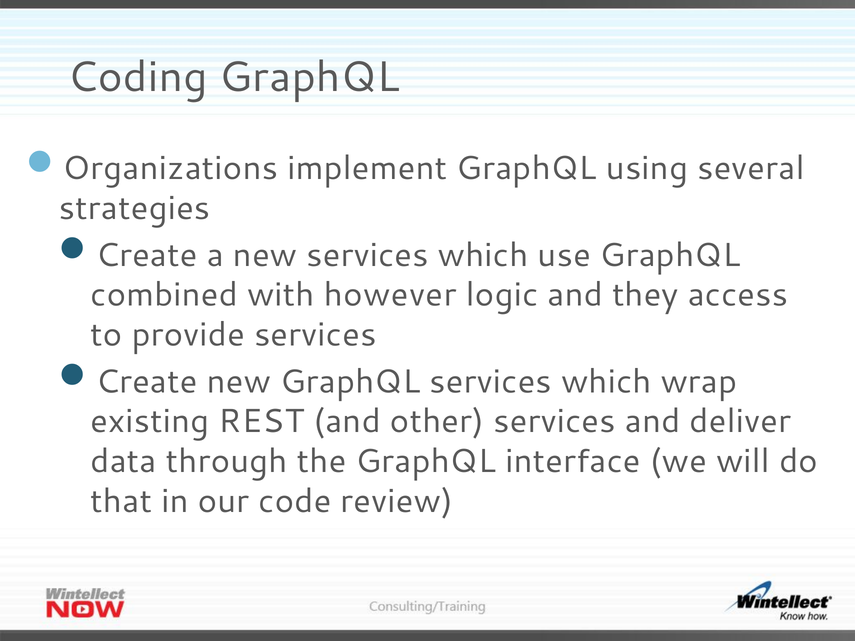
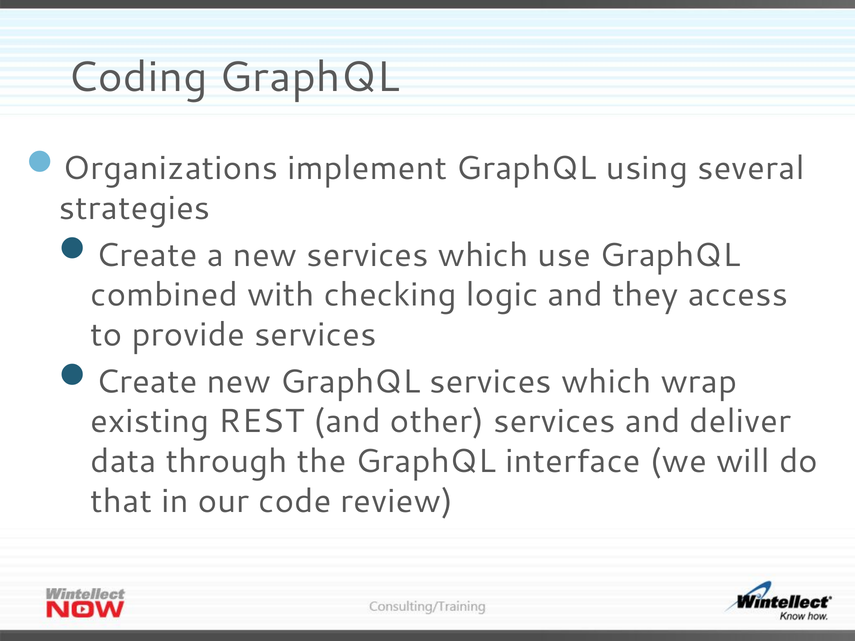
however: however -> checking (390, 295)
